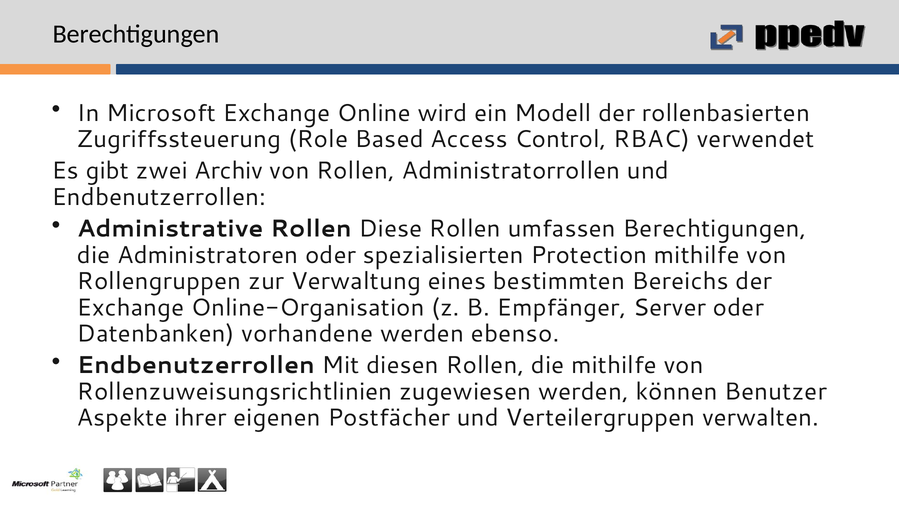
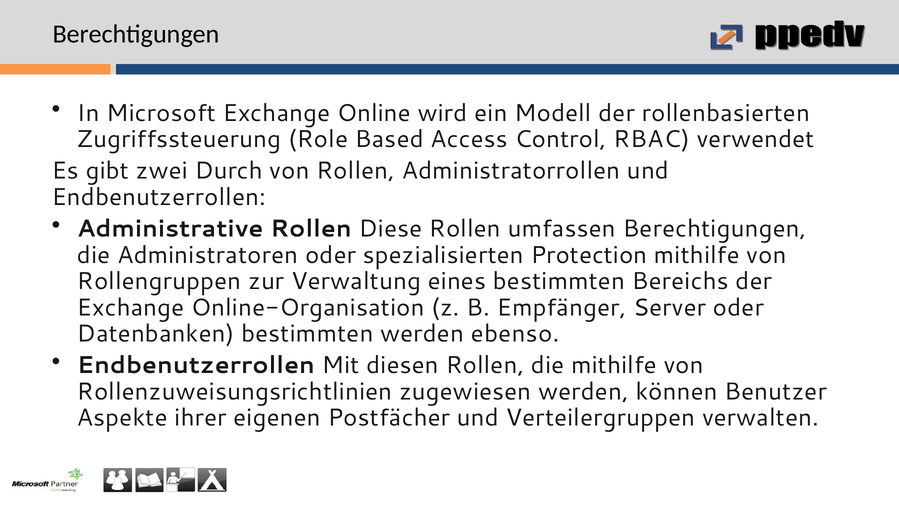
Archiv: Archiv -> Durch (229, 171)
Datenbanken vorhandene: vorhandene -> bestimmten (307, 334)
